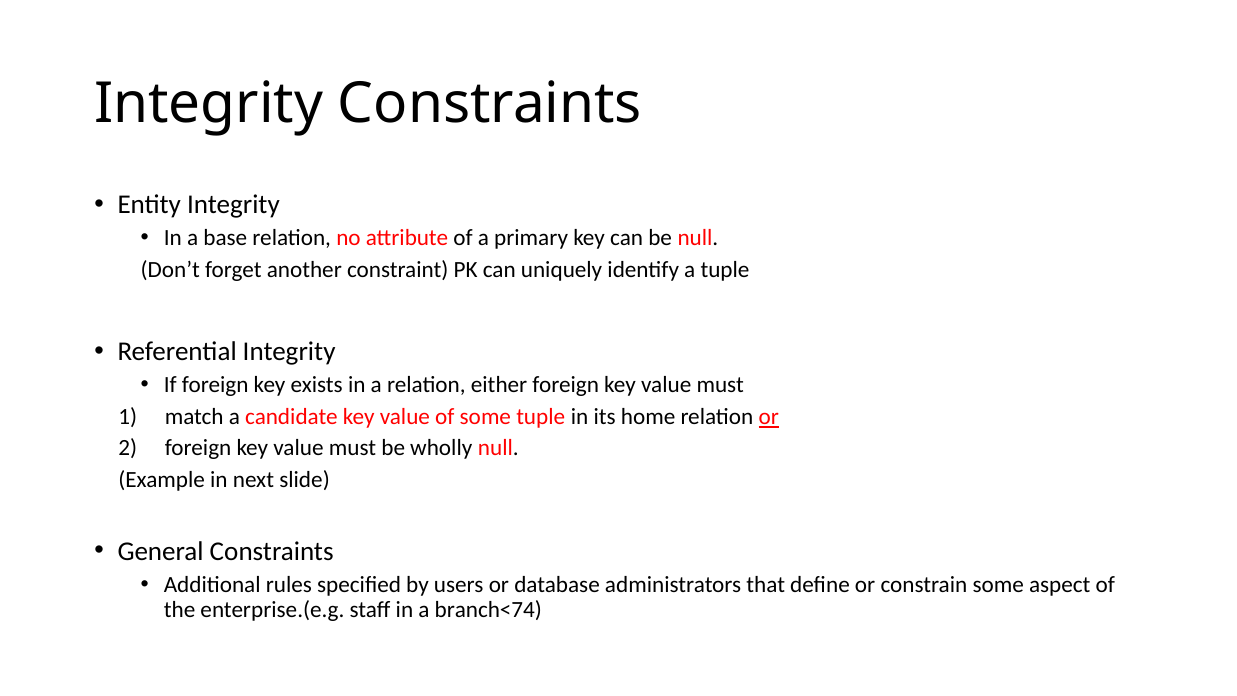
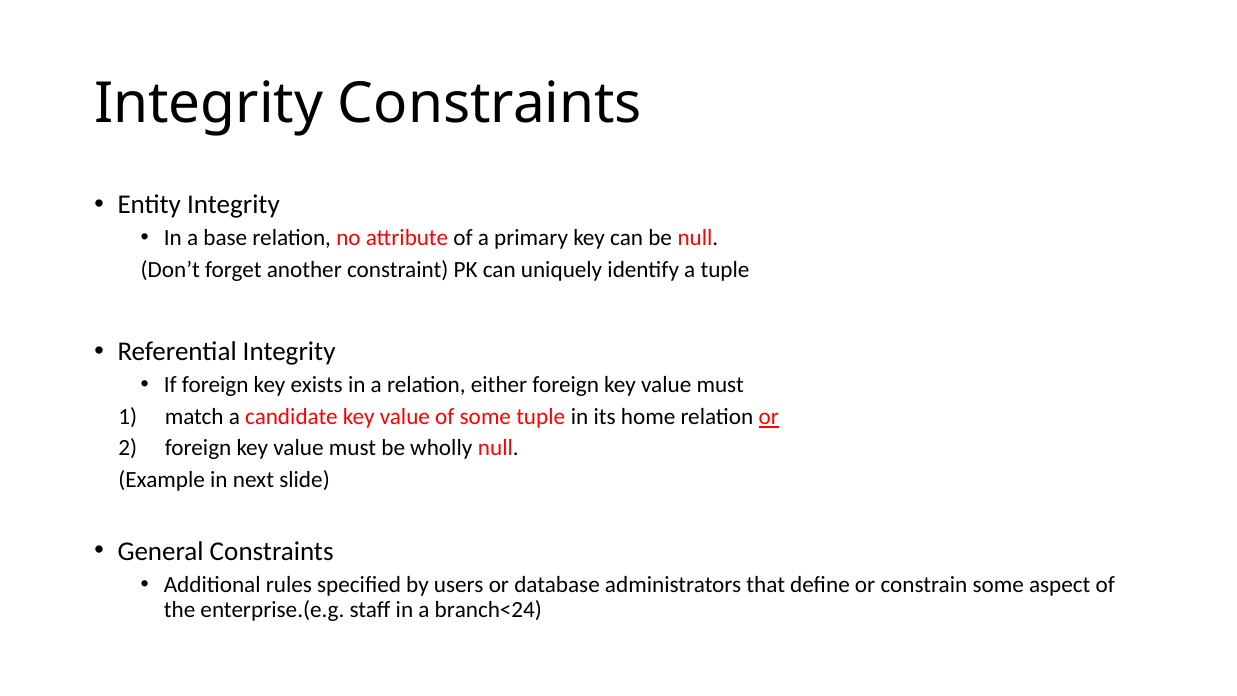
branch<74: branch<74 -> branch<24 (488, 610)
